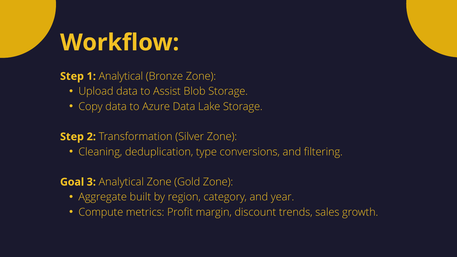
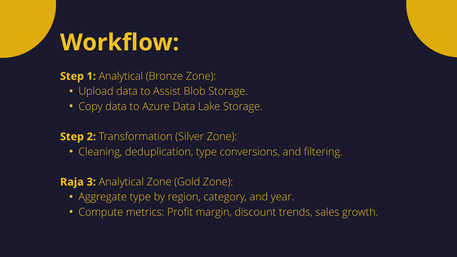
Goal: Goal -> Raja (72, 182)
Aggregate built: built -> type (140, 197)
